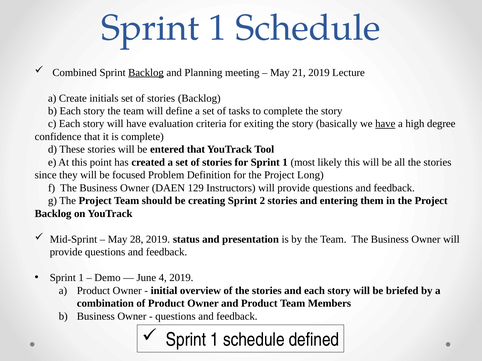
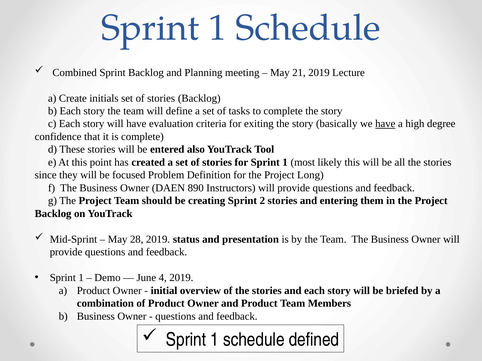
Backlog underline: present -> none (146, 73)
entered that: that -> also (196, 150)
129: 129 -> 890 (196, 188)
